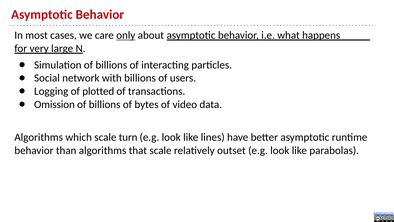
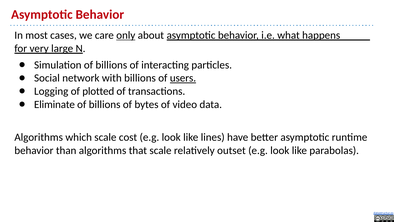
users underline: none -> present (183, 78)
Omission: Omission -> Eliminate (54, 104)
turn: turn -> cost (128, 137)
